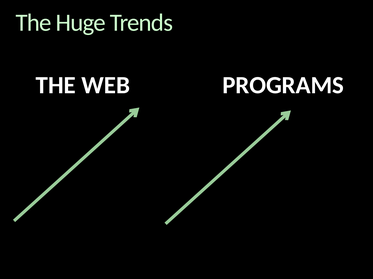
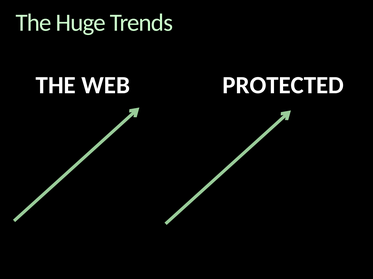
PROGRAMS: PROGRAMS -> PROTECTED (283, 86)
